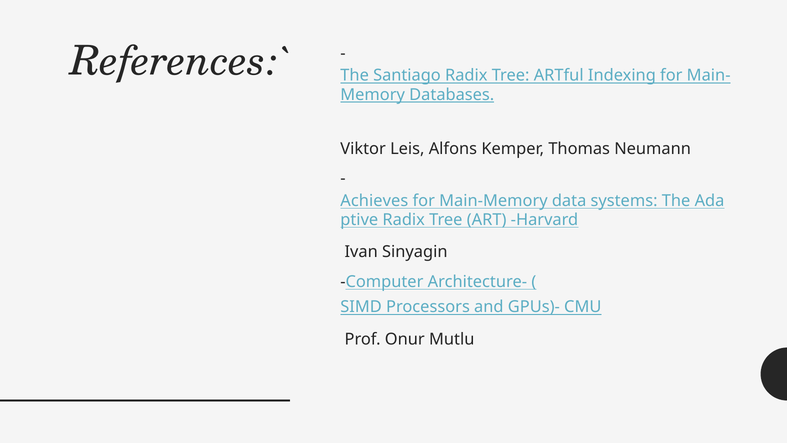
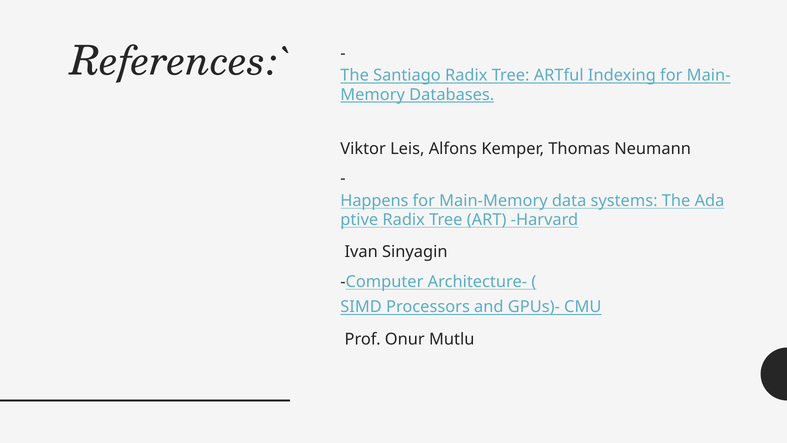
Achieves: Achieves -> Happens (374, 201)
